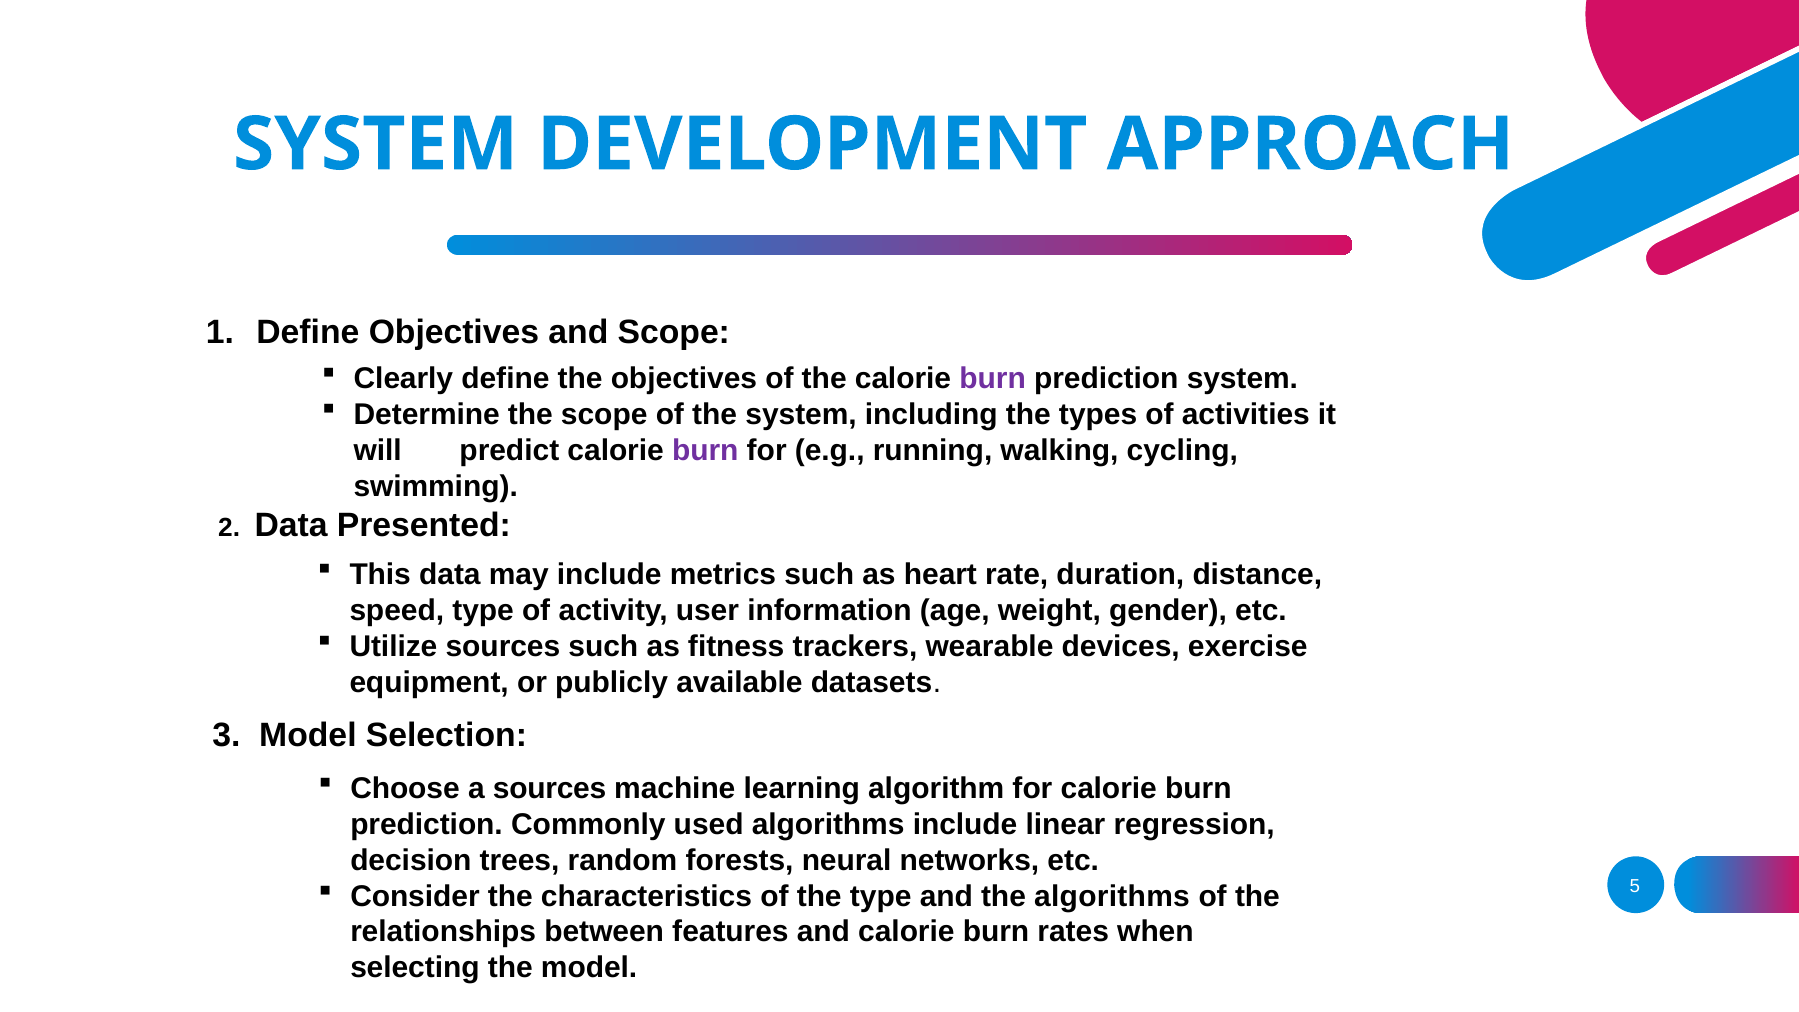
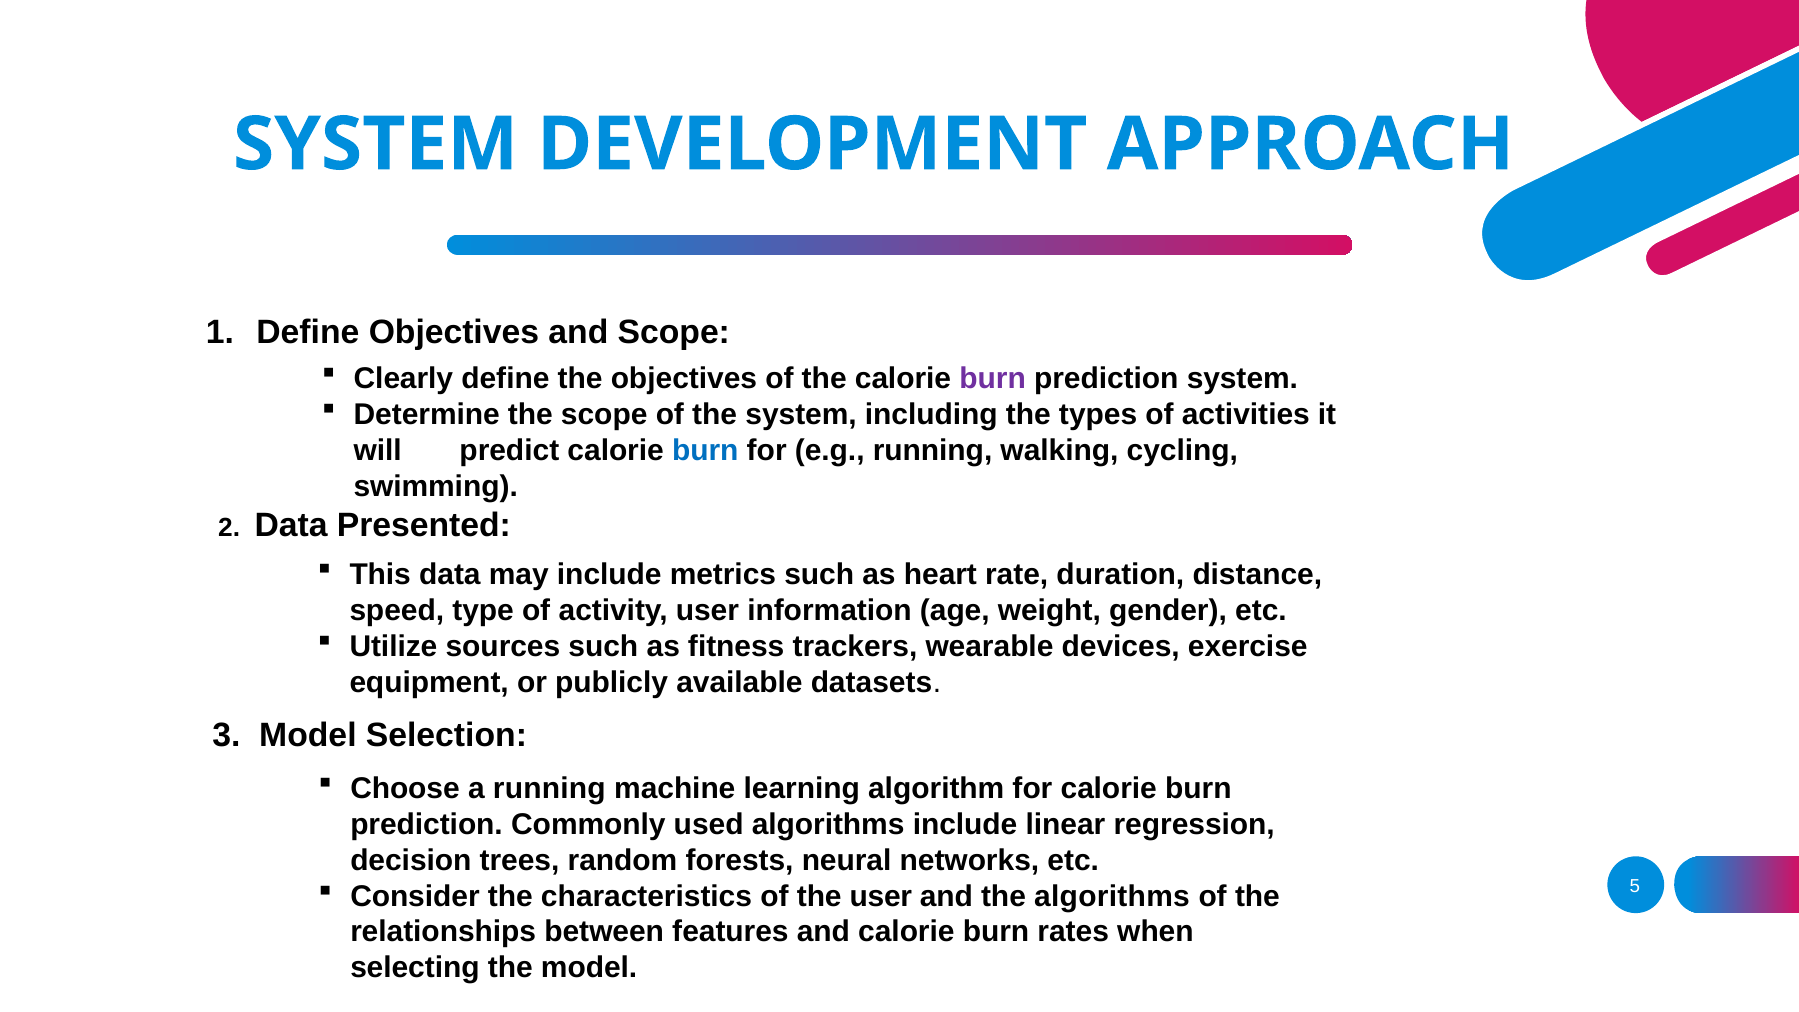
burn colour: purple -> blue (705, 450)
a sources: sources -> running (549, 788)
the type: type -> user (881, 896)
